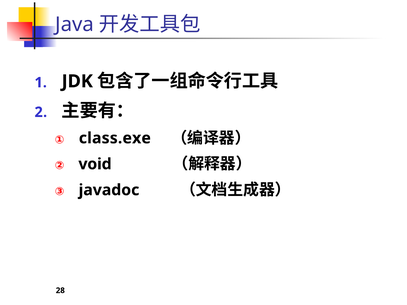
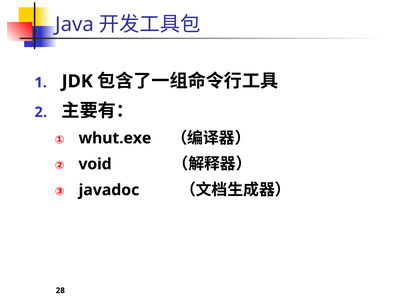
class.exe: class.exe -> whut.exe (115, 138)
